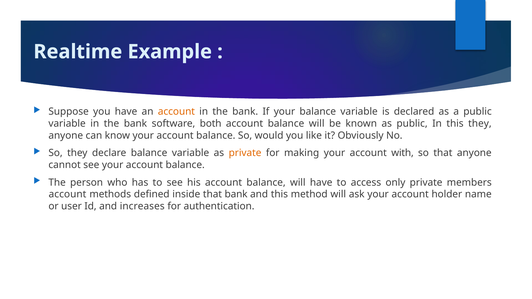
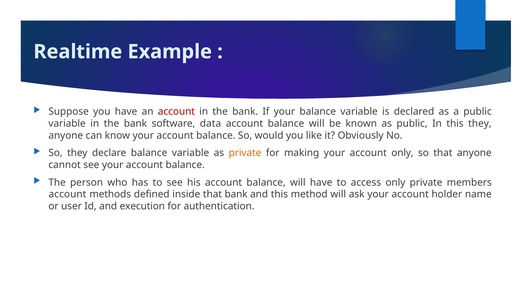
account colour: orange -> red (176, 112)
both: both -> data (211, 124)
account with: with -> only (402, 153)
increases: increases -> execution (142, 206)
